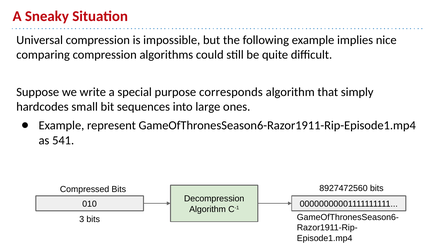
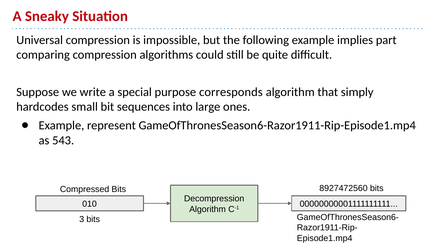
nice: nice -> part (386, 40)
541: 541 -> 543 (63, 140)
